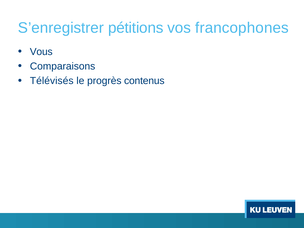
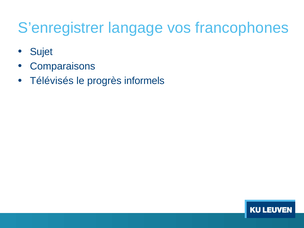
pétitions: pétitions -> langage (136, 28)
Vous: Vous -> Sujet (41, 52)
contenus: contenus -> informels (144, 81)
